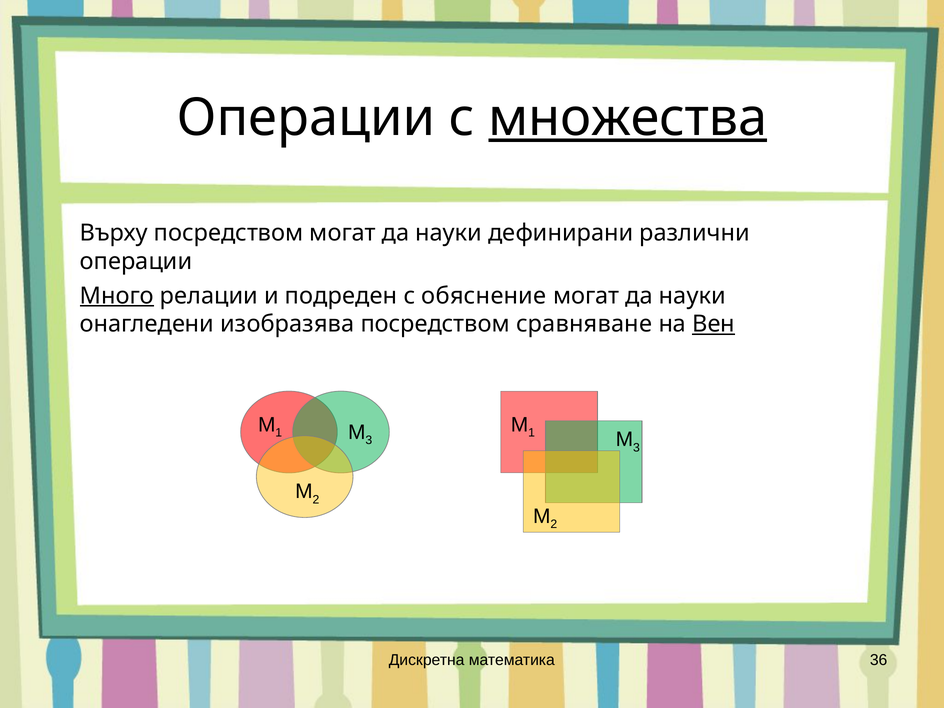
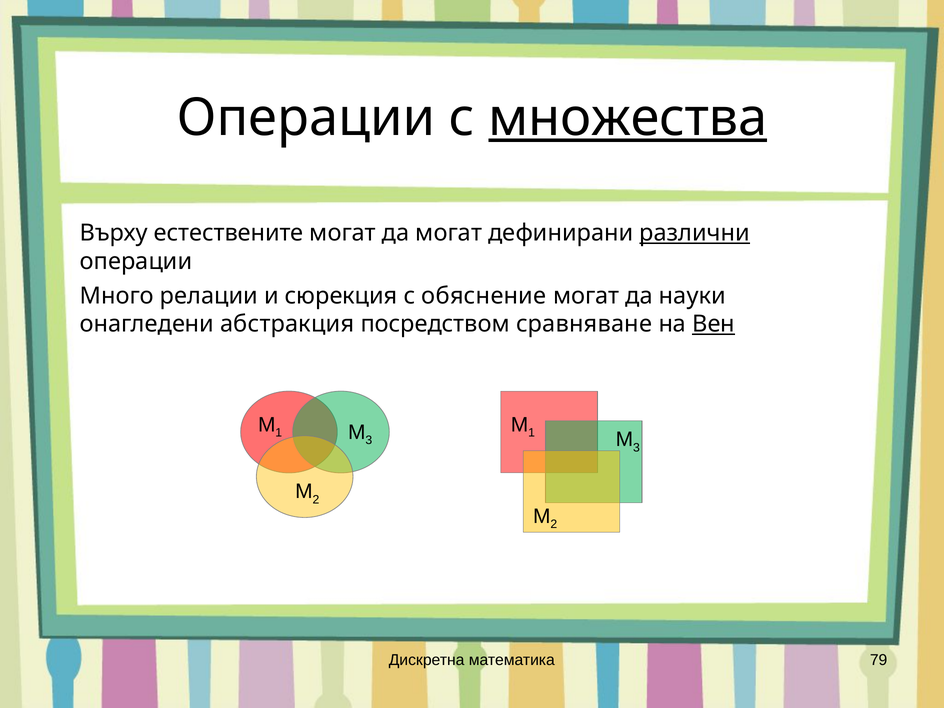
Върху посредством: посредством -> естествените (229, 233)
науки: науки -> могат (449, 233)
различни underline: none -> present (695, 233)
Много underline: present -> none (117, 296)
подреден: подреден -> сюрекция (341, 296)
изобразява: изобразява -> абстракция (287, 324)
36: 36 -> 79 (879, 660)
